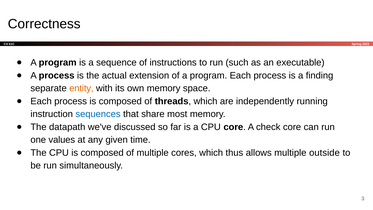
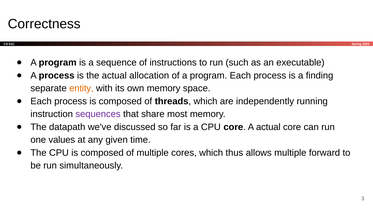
extension: extension -> allocation (149, 75)
sequences colour: blue -> purple (98, 114)
A check: check -> actual (268, 127)
outside: outside -> forward (325, 153)
